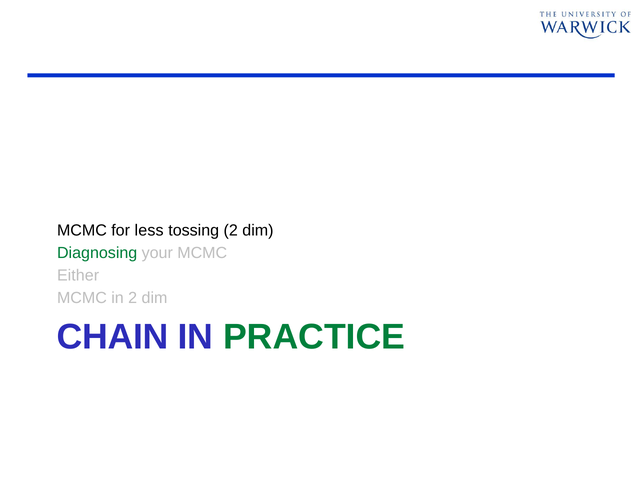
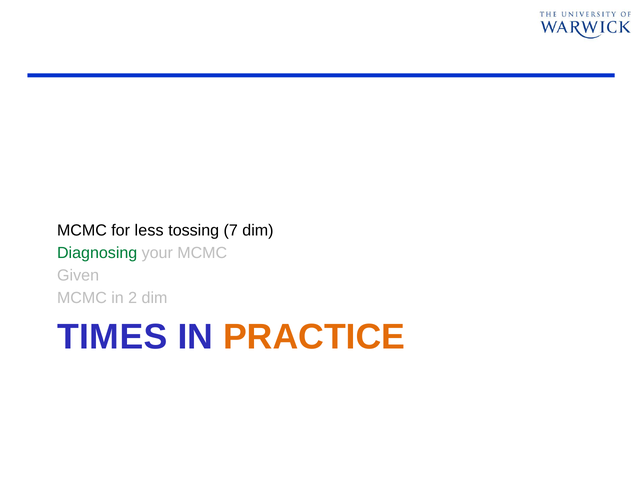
tossing 2: 2 -> 7 (231, 230)
Either: Either -> Given (78, 275)
CHAIN: CHAIN -> TIMES (112, 336)
PRACTICE colour: green -> orange (314, 336)
